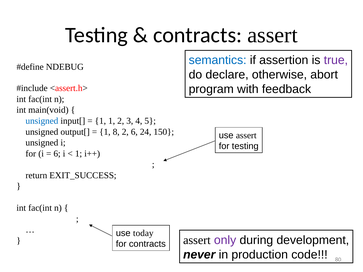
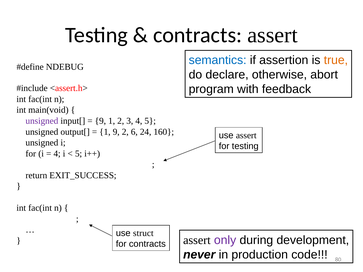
true colour: purple -> orange (336, 60)
unsigned colour: blue -> purple (42, 121)
1: 1 -> 9 (100, 121)
1 8: 8 -> 9 (116, 132)
150: 150 -> 160 (164, 132)
6: 6 -> 4 (57, 154)
1: 1 -> 5 (79, 154)
today: today -> struct (143, 233)
